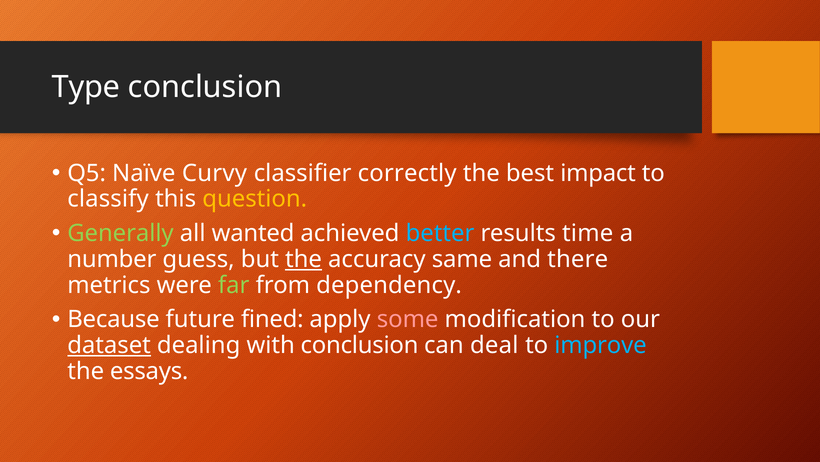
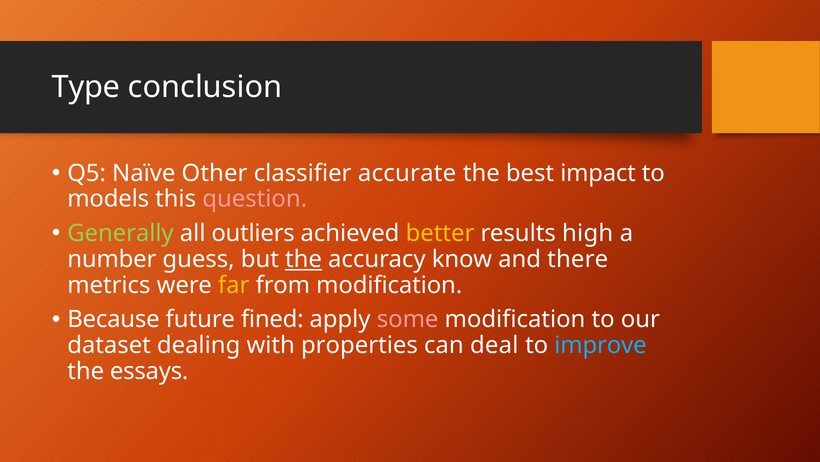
Curvy: Curvy -> Other (215, 173)
correctly: correctly -> accurate (407, 173)
classify: classify -> models (108, 199)
question colour: yellow -> pink (255, 199)
wanted: wanted -> outliers (253, 233)
better colour: light blue -> yellow (440, 233)
time: time -> high (588, 233)
same: same -> know (462, 259)
far colour: light green -> yellow (234, 285)
from dependency: dependency -> modification (389, 285)
dataset underline: present -> none (109, 345)
with conclusion: conclusion -> properties (359, 345)
